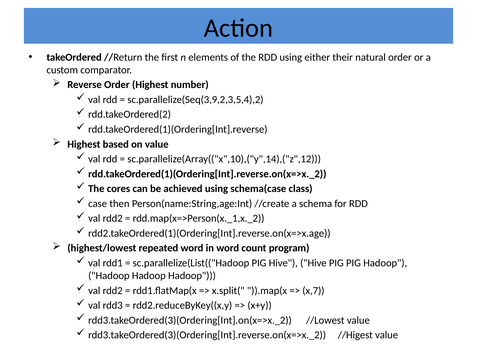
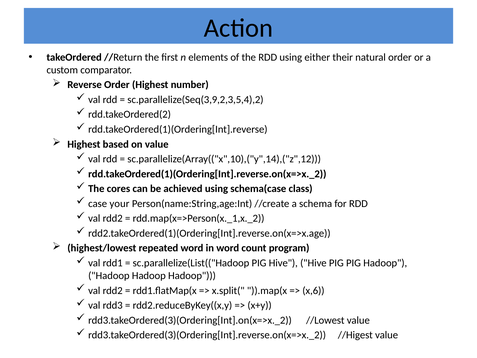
then: then -> your (119, 203)
x,7: x,7 -> x,6 (313, 290)
